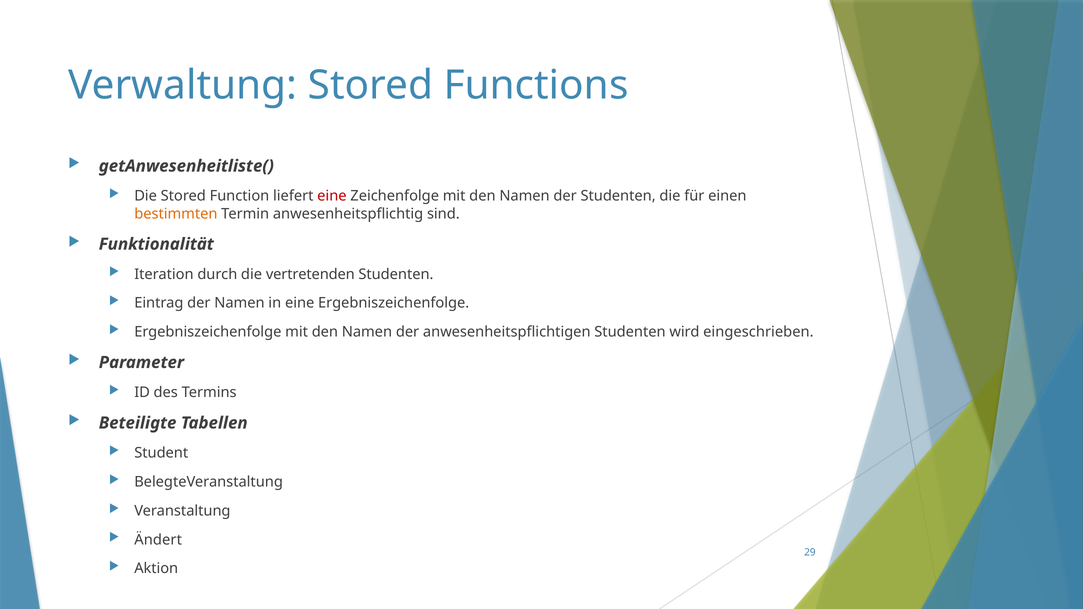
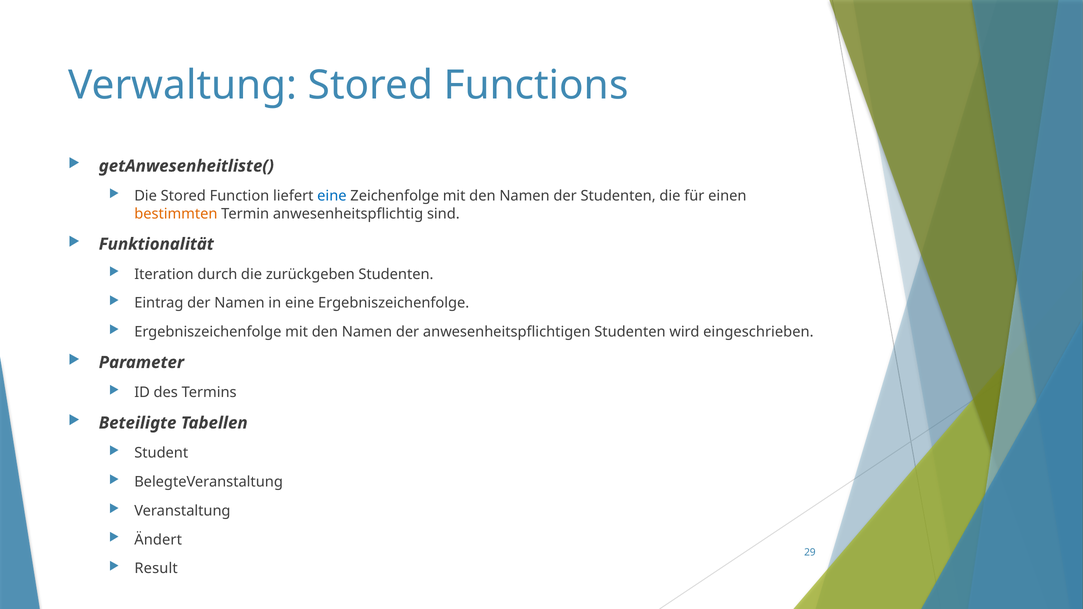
eine colour: red -> blue (332, 196)
vertretenden: vertretenden -> zurückgeben (310, 274)
Aktion: Aktion -> Result (156, 569)
